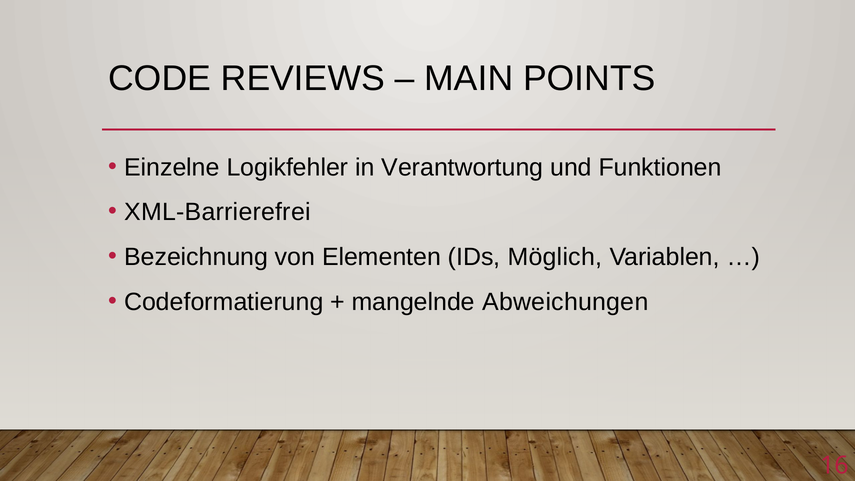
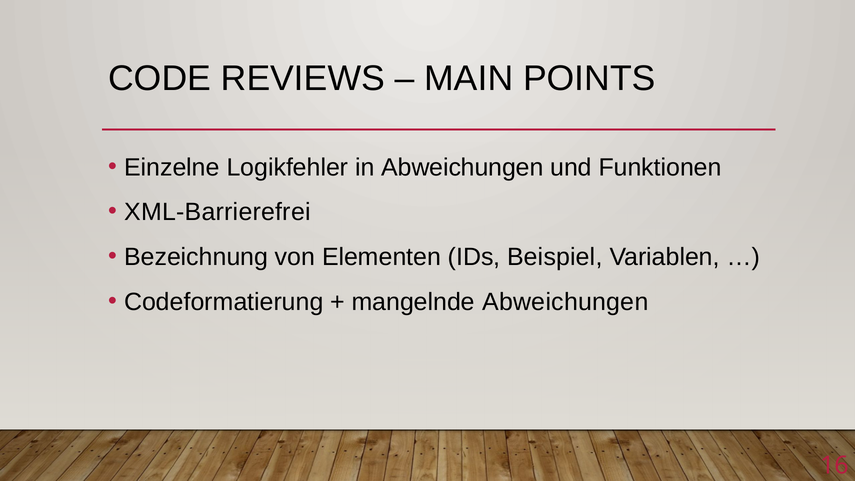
in Verantwortung: Verantwortung -> Abweichungen (462, 167)
Möglich: Möglich -> Beispiel (555, 257)
